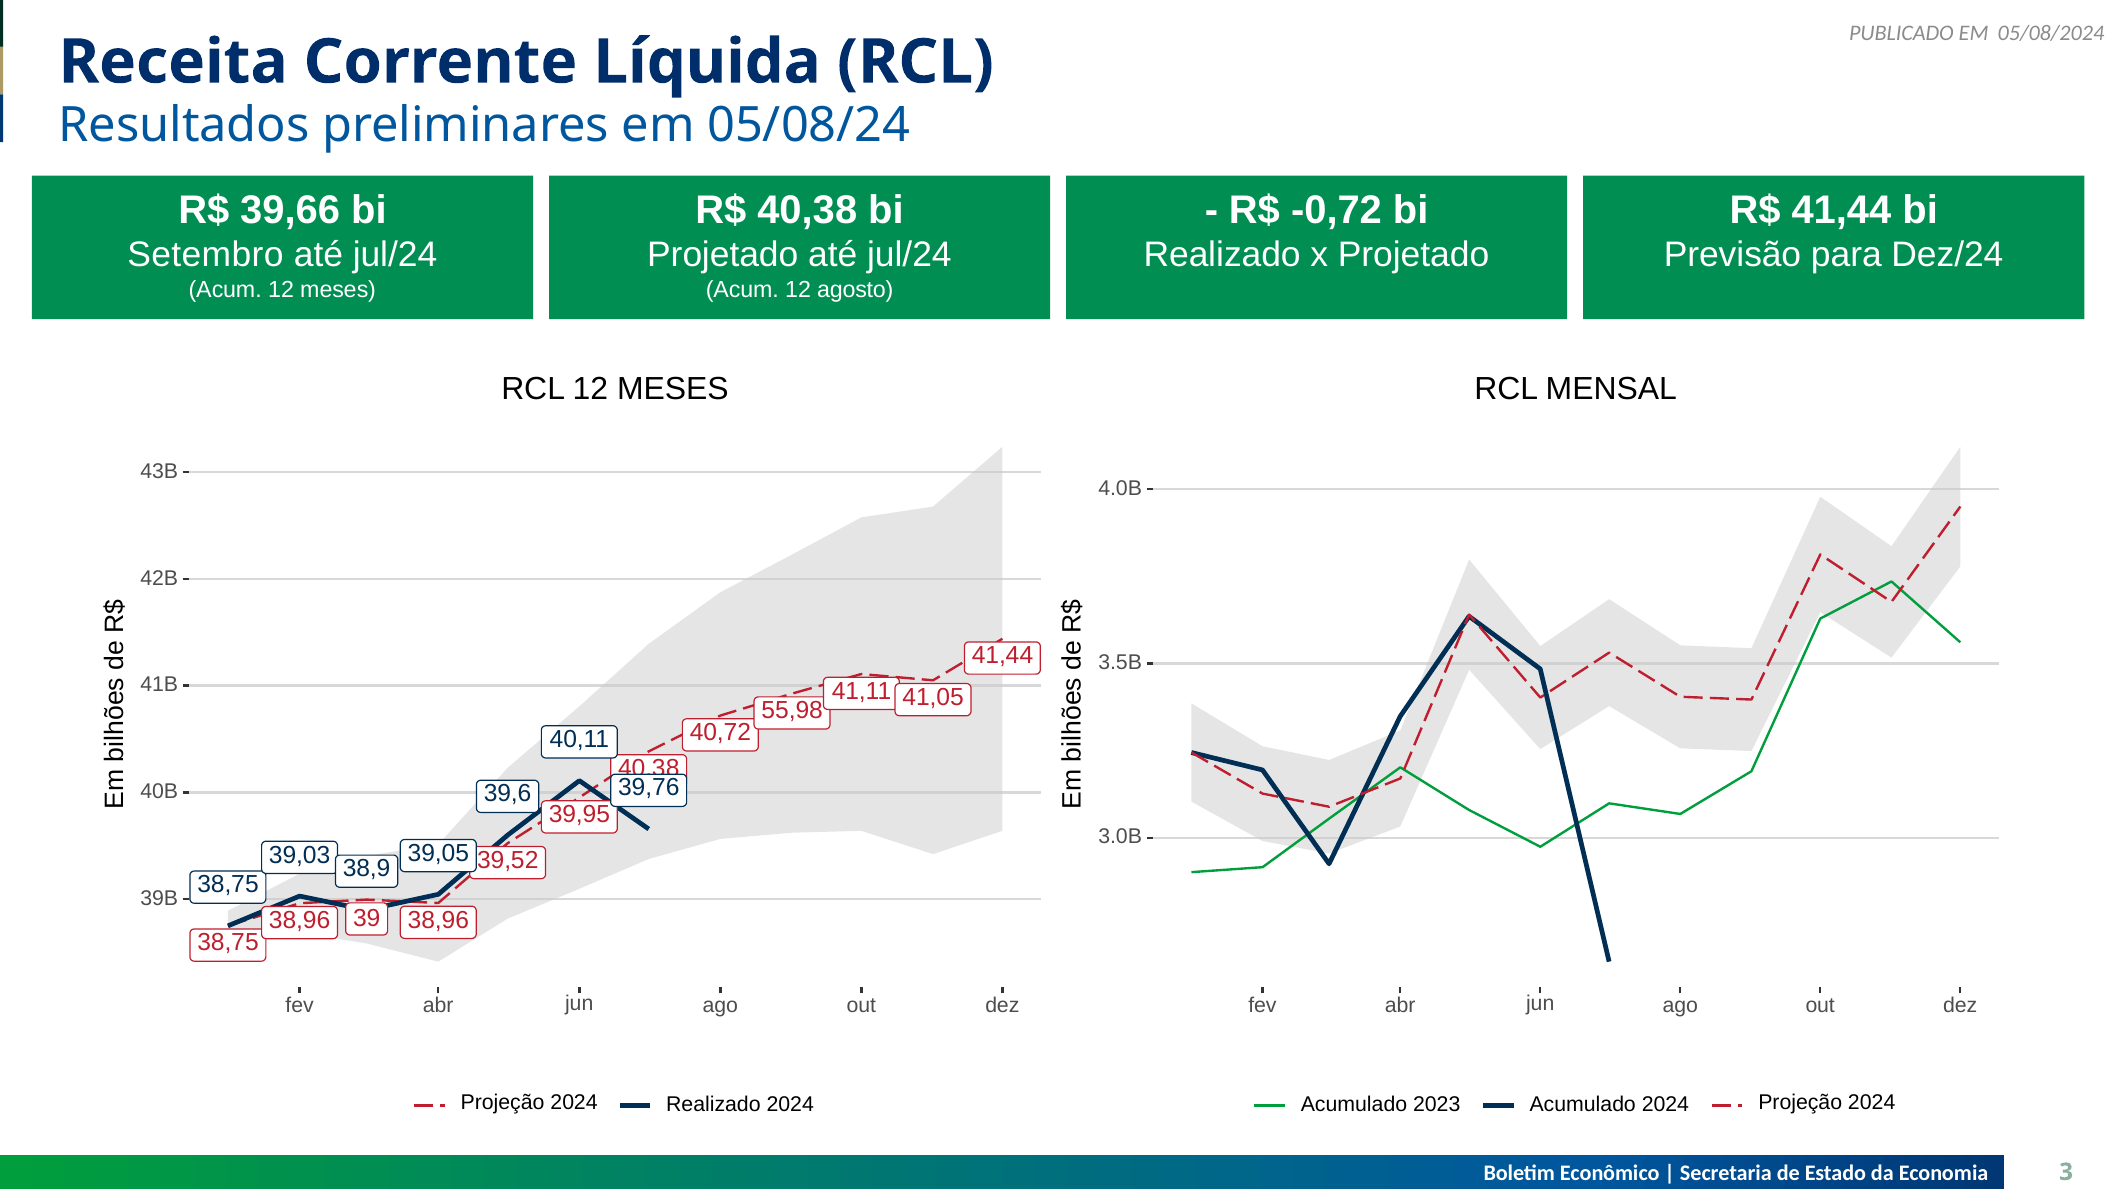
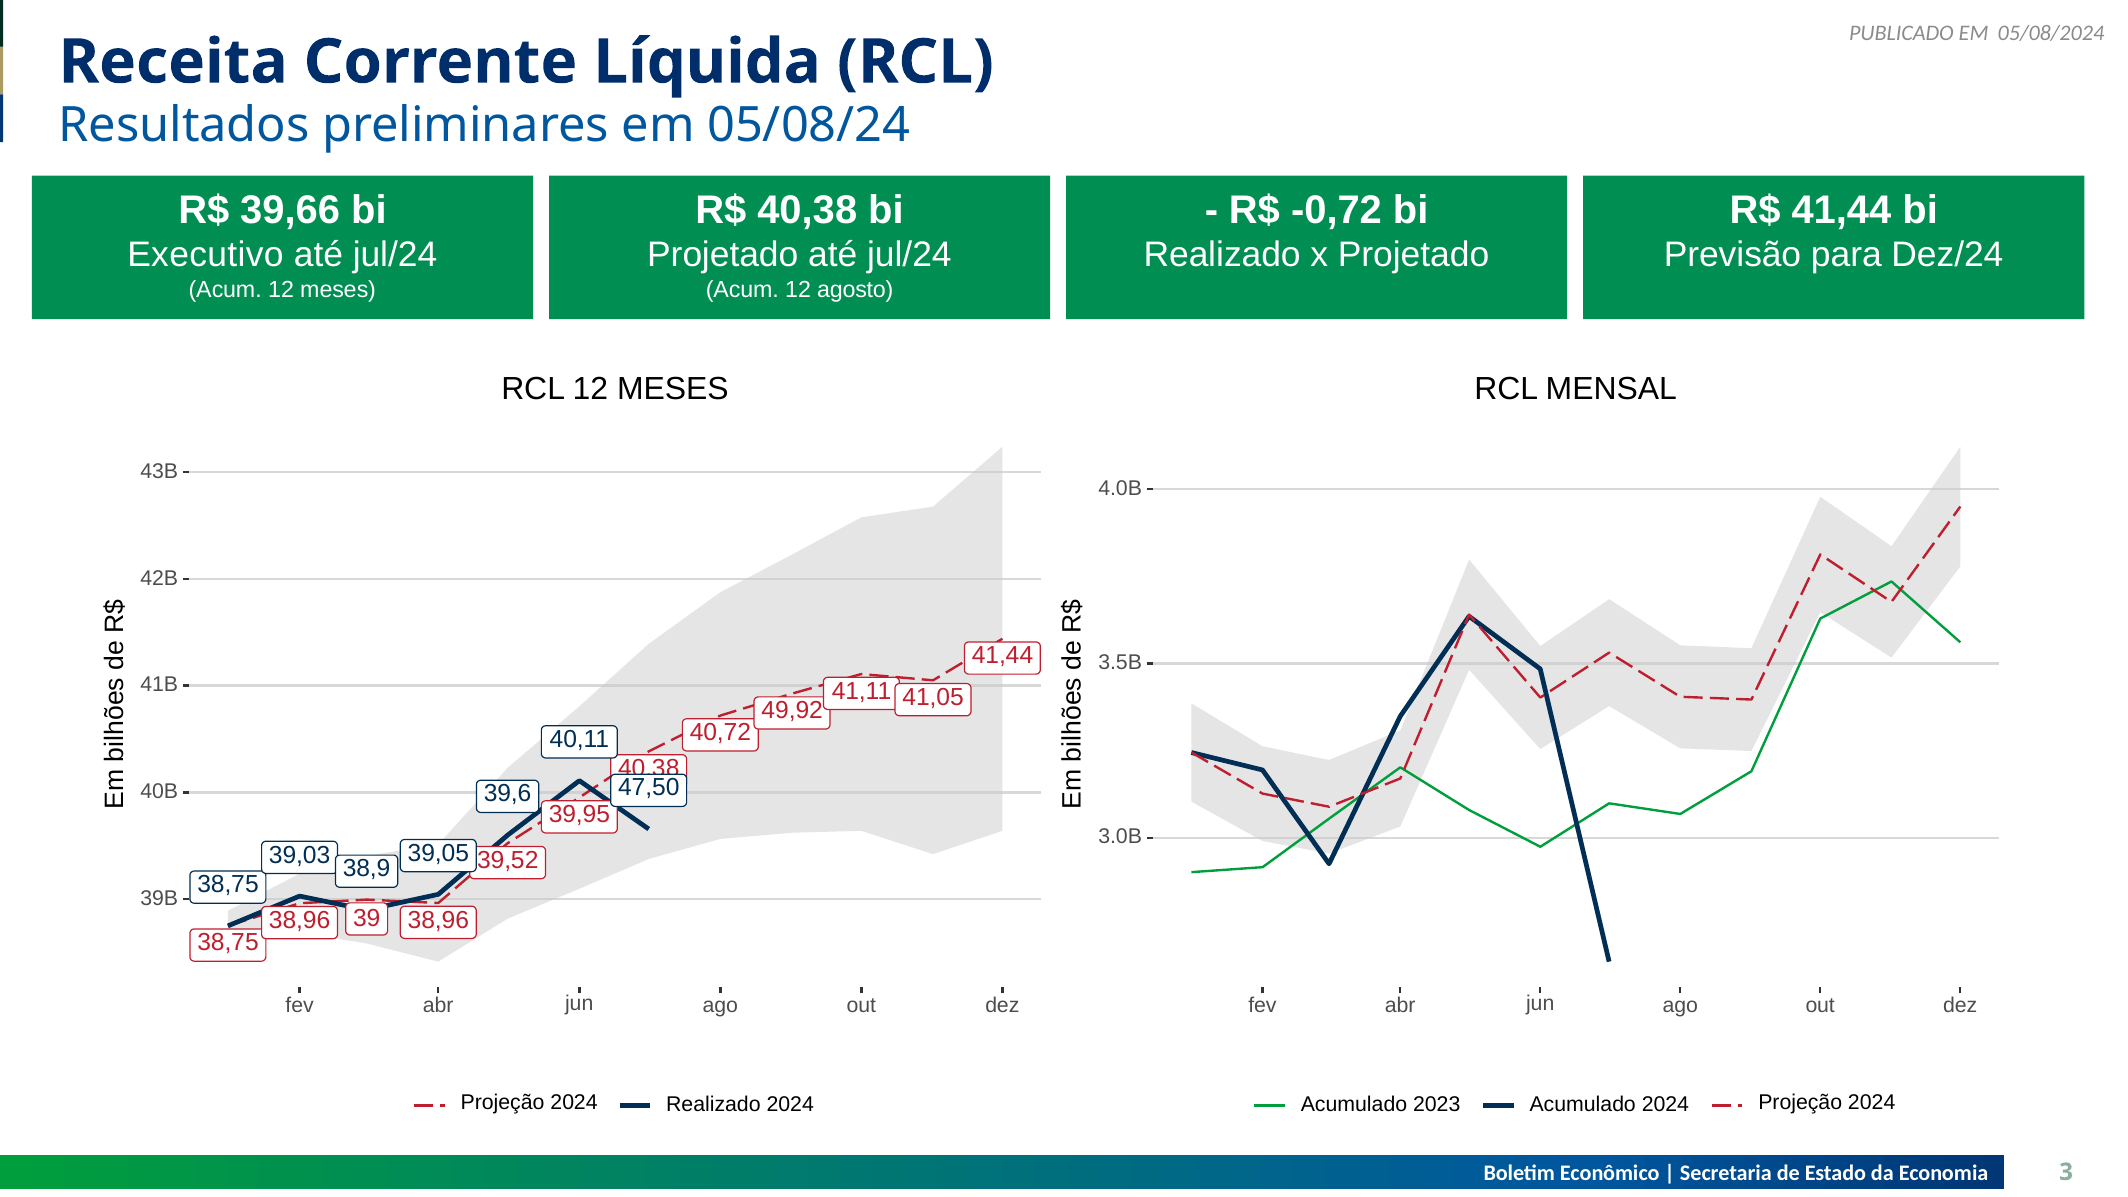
Setembro: Setembro -> Executivo (205, 255)
55,98: 55,98 -> 49,92 (792, 711)
39,76: 39,76 -> 47,50 (649, 788)
